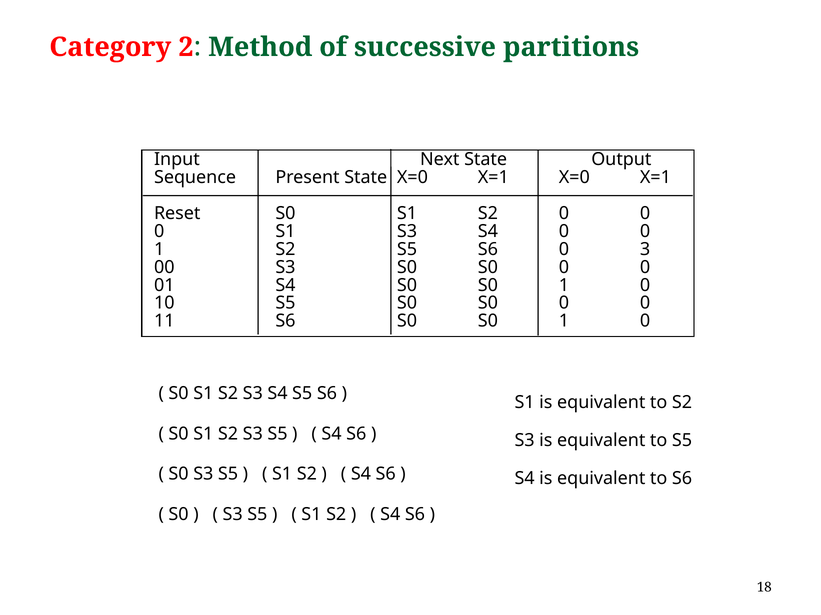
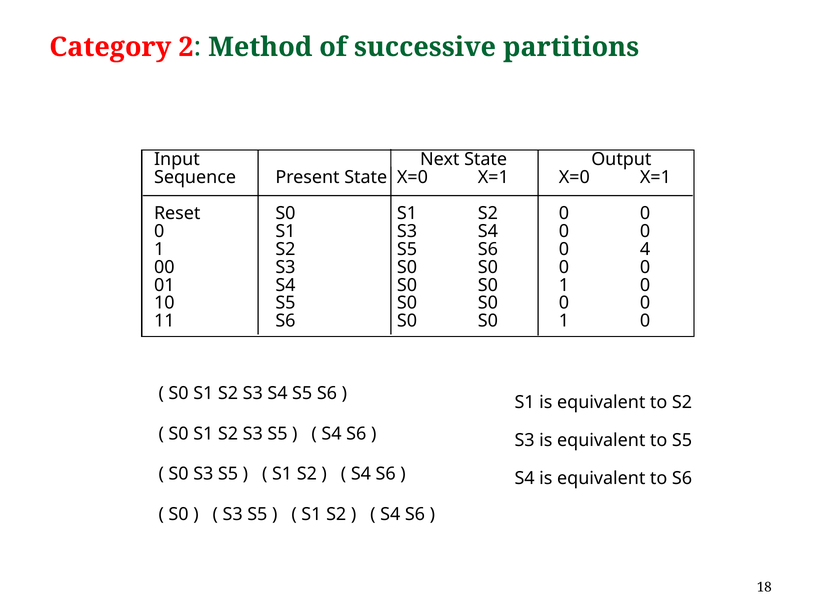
3: 3 -> 4 (645, 249)
